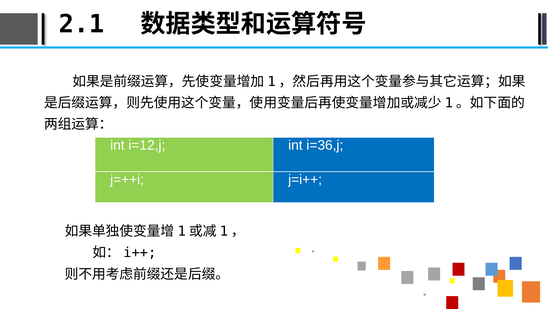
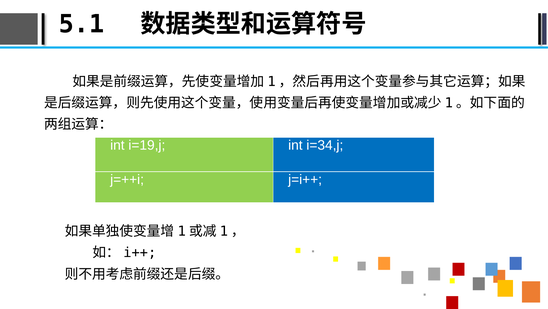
2.1: 2.1 -> 5.1 (82, 24)
i=12,j: i=12,j -> i=19,j (147, 145)
i=36,j: i=36,j -> i=34,j (325, 145)
